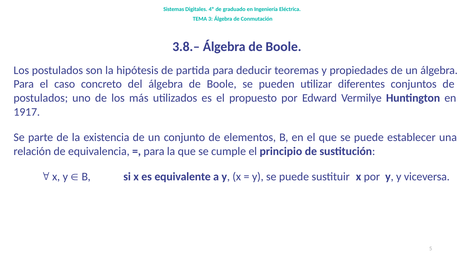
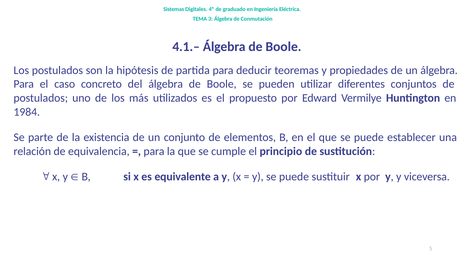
3.8.–: 3.8.– -> 4.1.– (186, 47)
1917: 1917 -> 1984 (27, 112)
